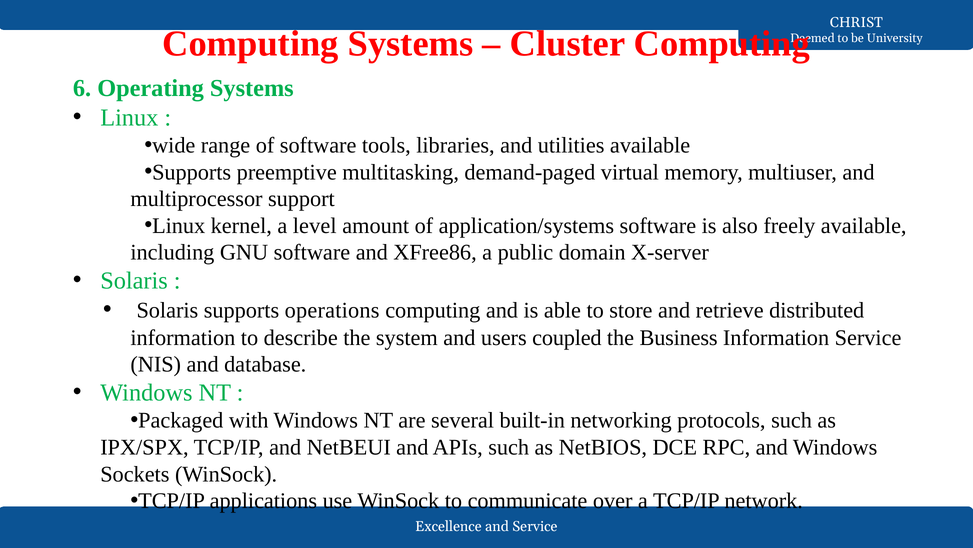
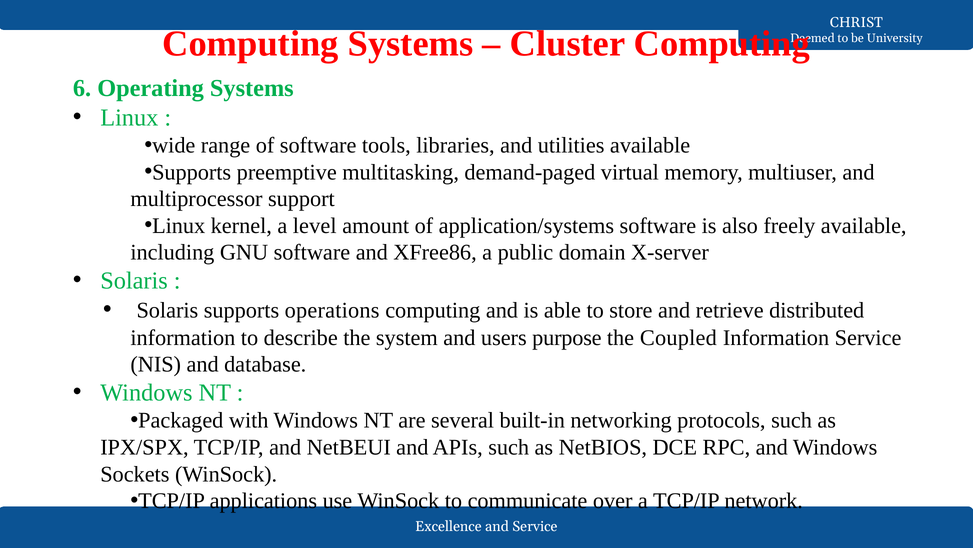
coupled: coupled -> purpose (567, 337)
Business: Business -> Coupled (678, 337)
